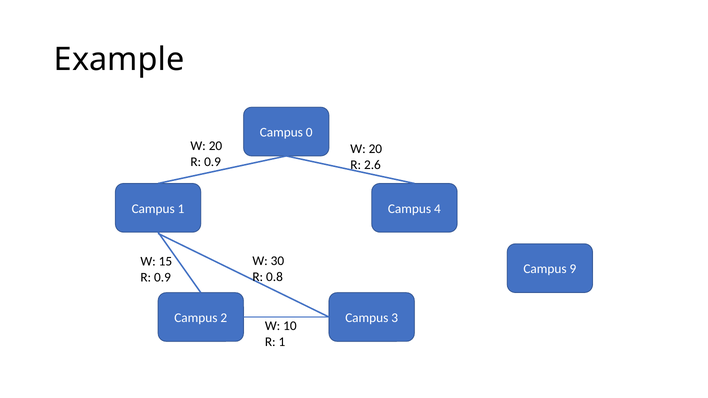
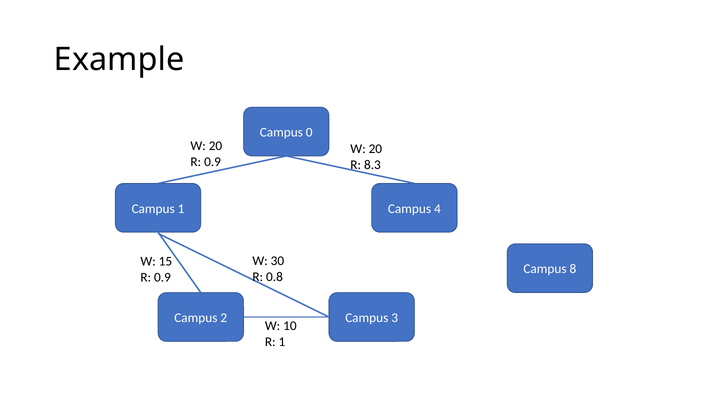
2.6: 2.6 -> 8.3 (372, 165)
9: 9 -> 8 (573, 269)
